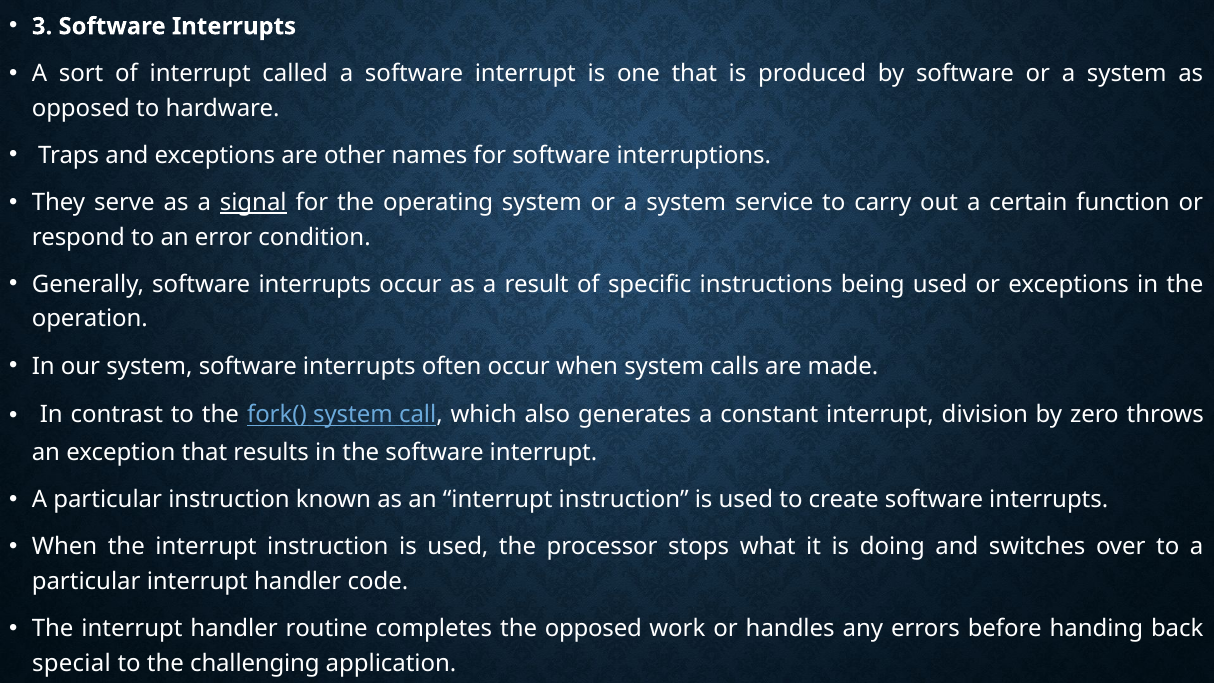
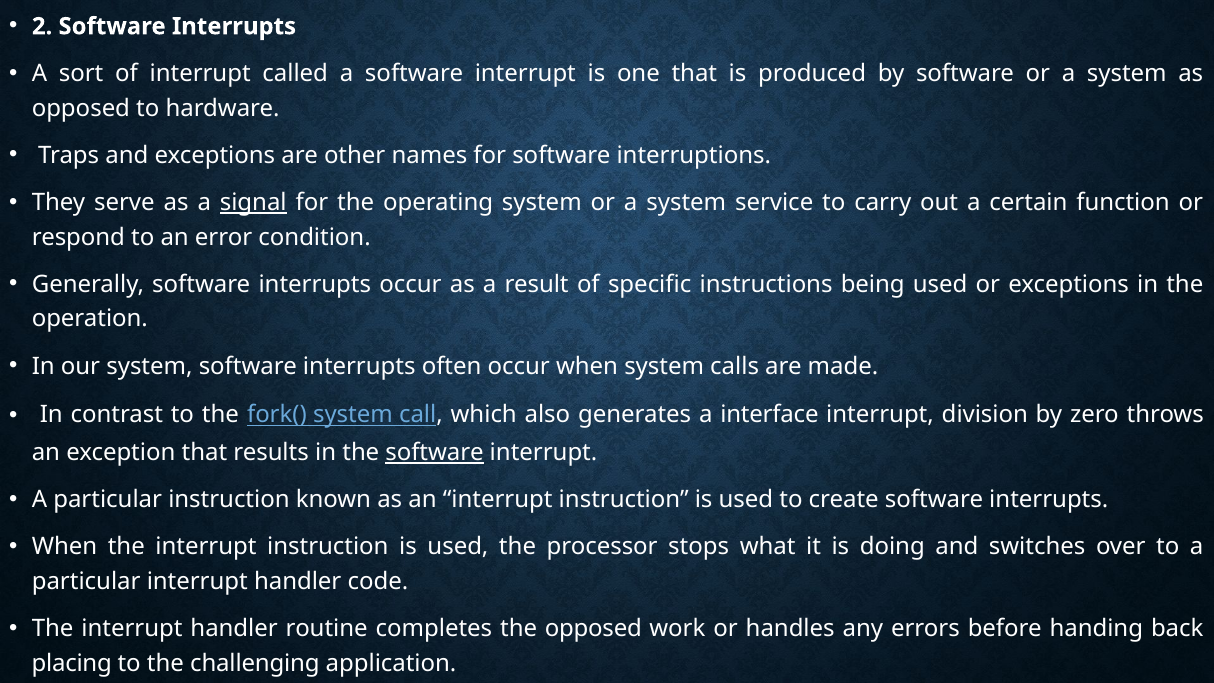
3: 3 -> 2 (42, 26)
constant: constant -> interface (769, 414)
software underline: none -> present (435, 452)
special: special -> placing (72, 663)
